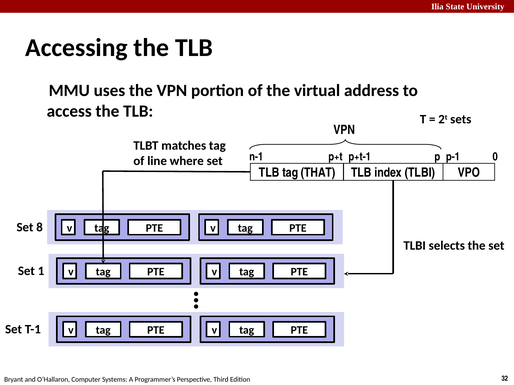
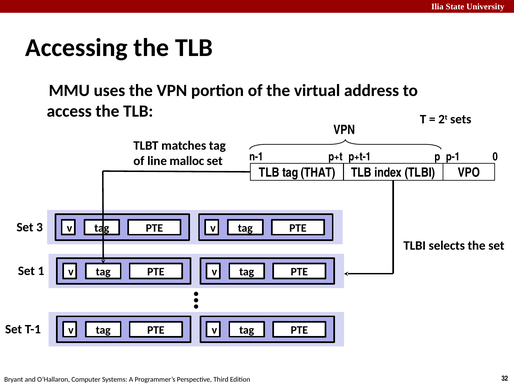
where: where -> malloc (187, 161)
8: 8 -> 3 (40, 227)
